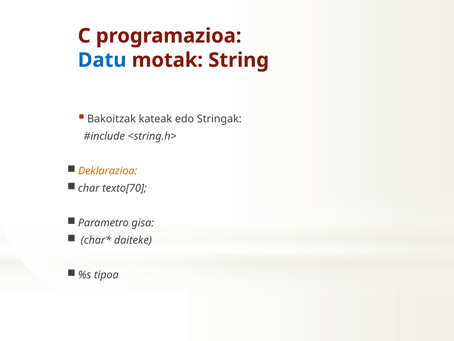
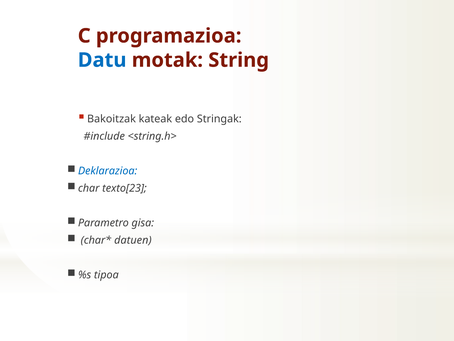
Deklarazioa colour: orange -> blue (108, 171)
texto[70: texto[70 -> texto[23 (125, 188)
daiteke: daiteke -> datuen (133, 240)
